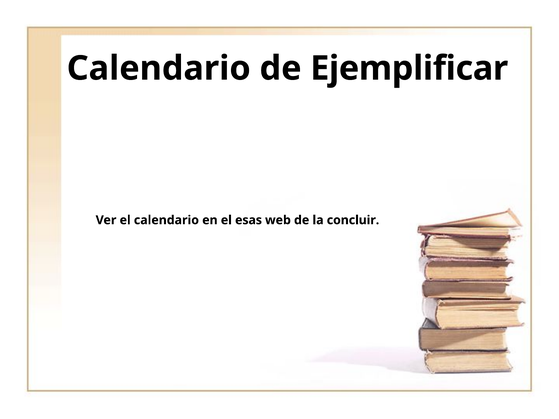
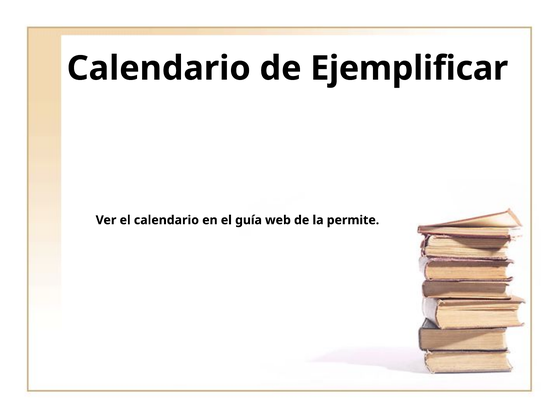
esas: esas -> guía (249, 220)
concluir: concluir -> permite (353, 220)
